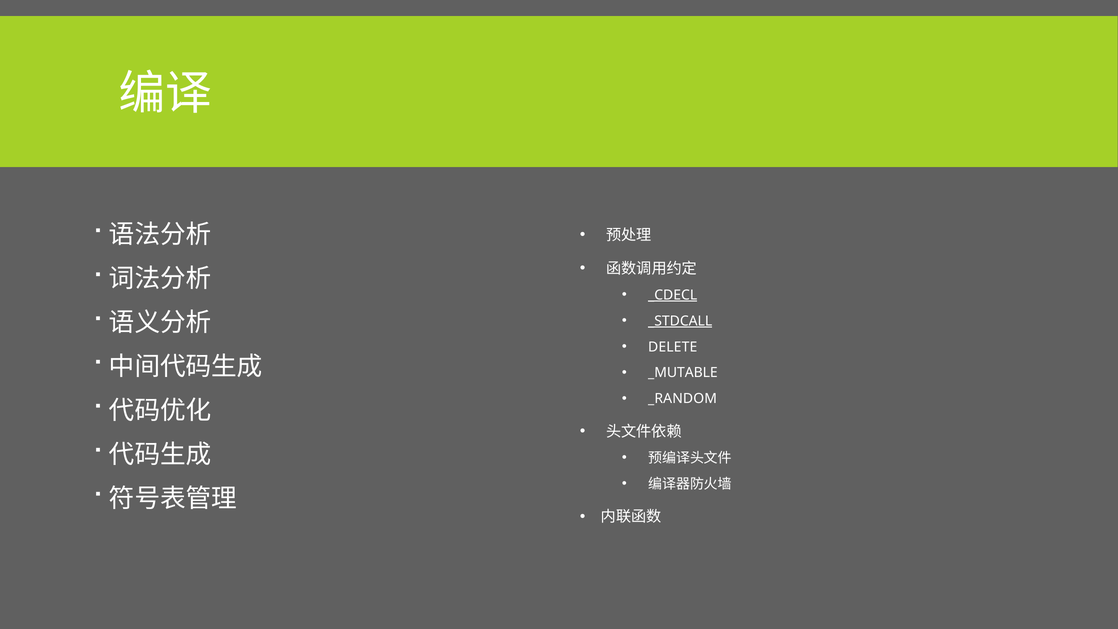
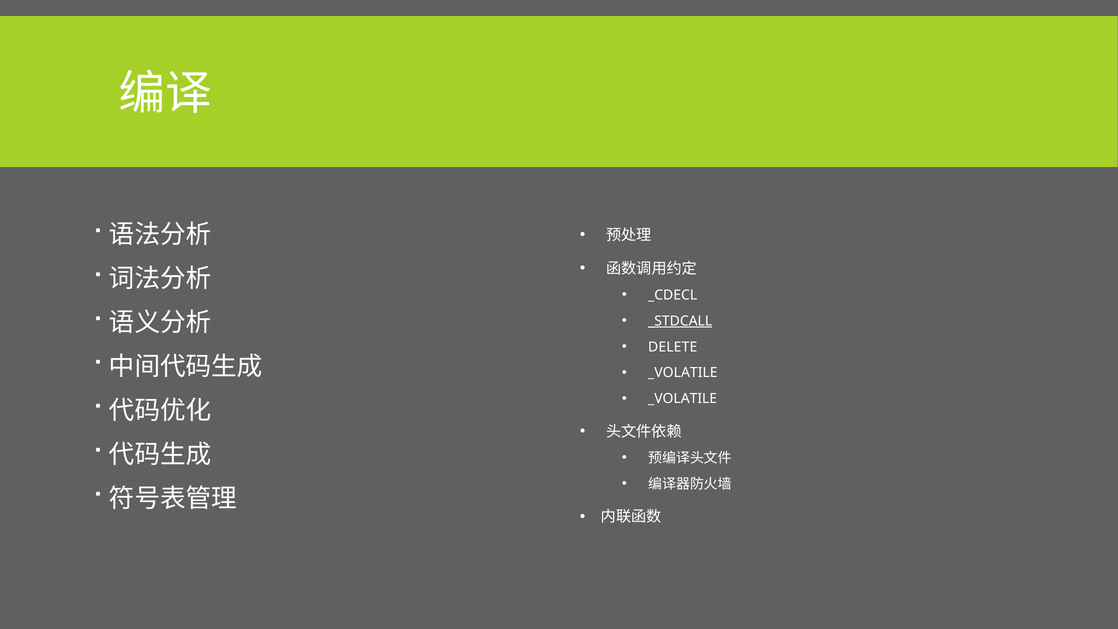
_CDECL underline: present -> none (673, 295)
_MUTABLE: _MUTABLE -> _VOLATILE (683, 373)
_RANDOM: _RANDOM -> _VOLATILE (683, 399)
